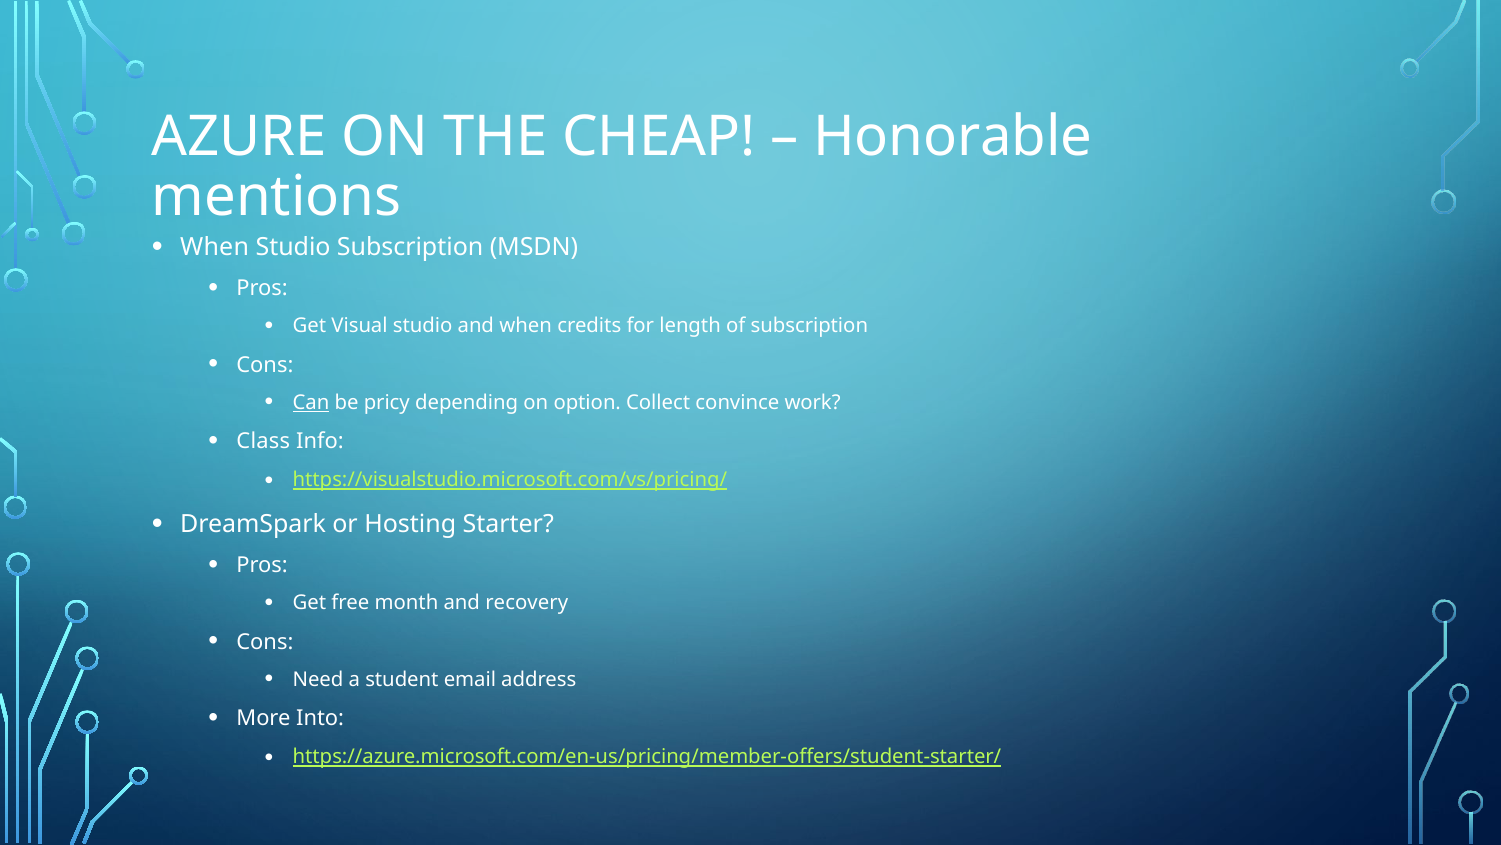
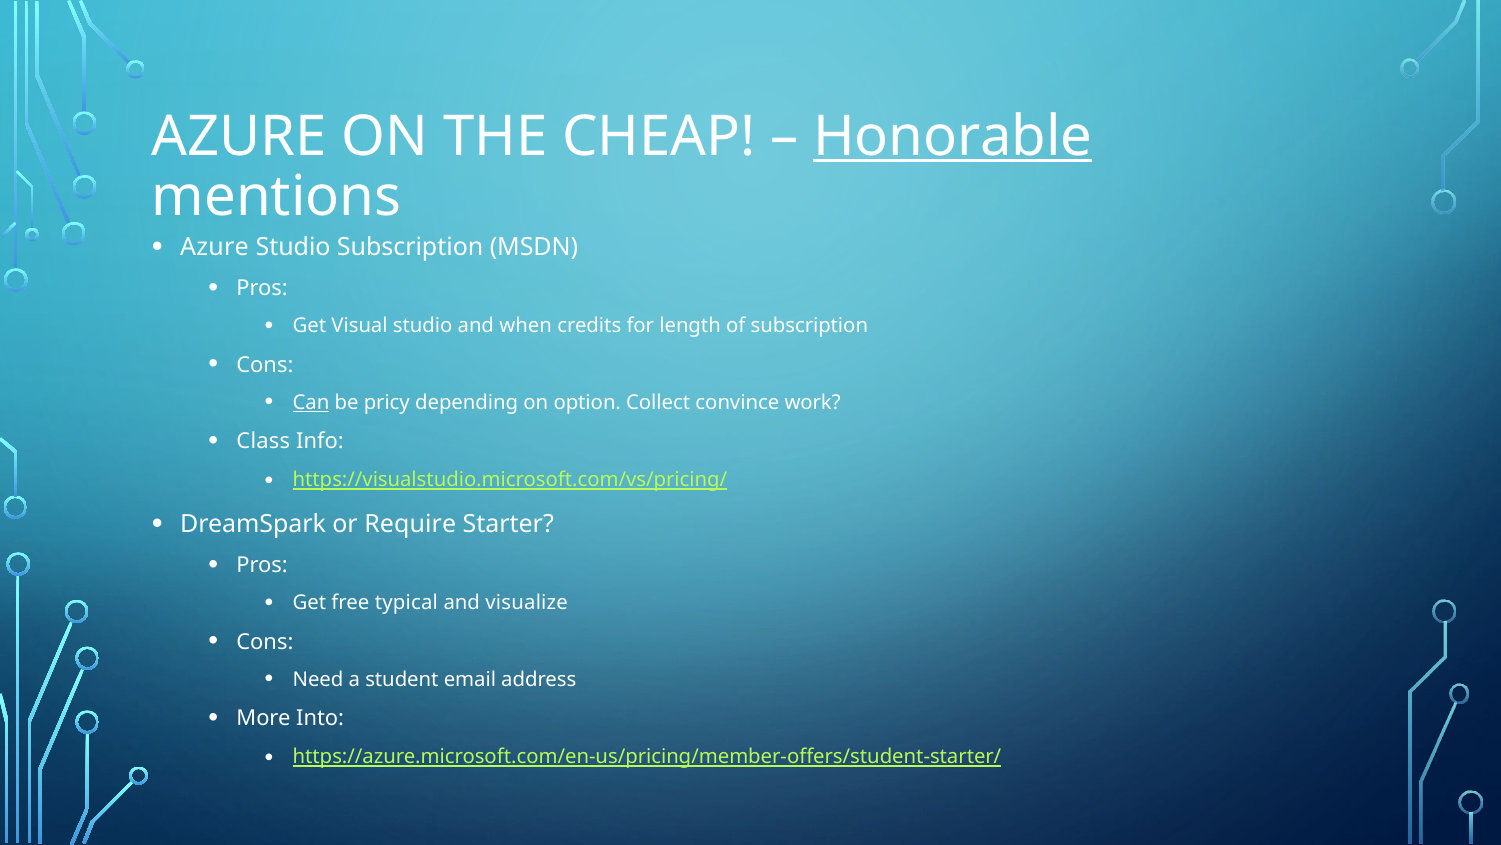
Honorable underline: none -> present (953, 136)
When: When -> Azure (215, 247)
Hosting: Hosting -> Require (410, 524)
month: month -> typical (406, 603)
recovery: recovery -> visualize (527, 603)
